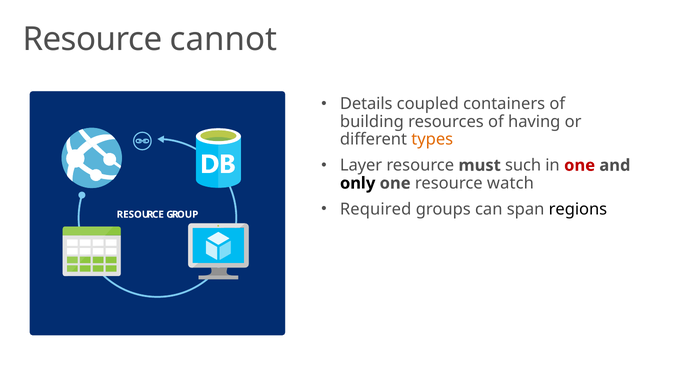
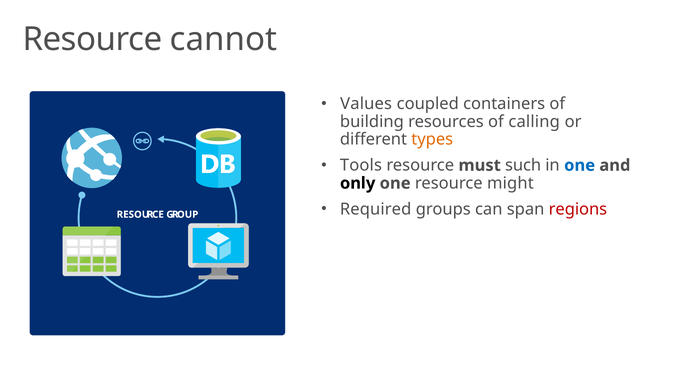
Details: Details -> Values (366, 104)
having: having -> calling (534, 121)
Layer: Layer -> Tools (361, 165)
one colour: red -> blue (580, 165)
watch: watch -> might (510, 183)
regions colour: black -> red (578, 209)
